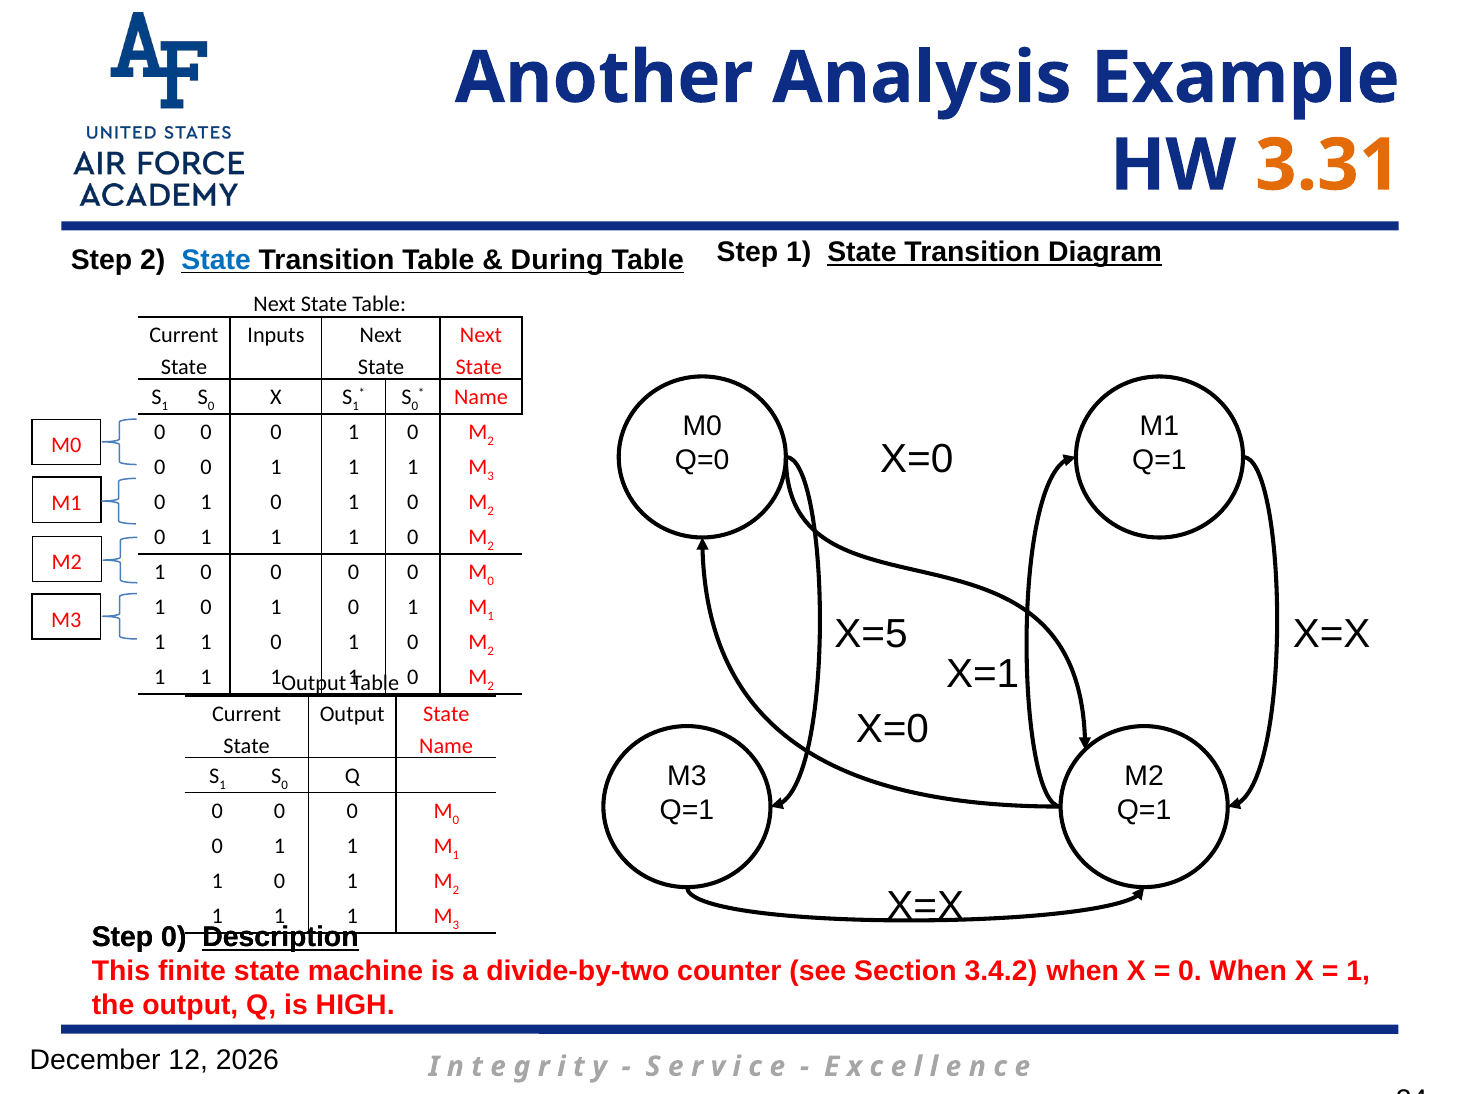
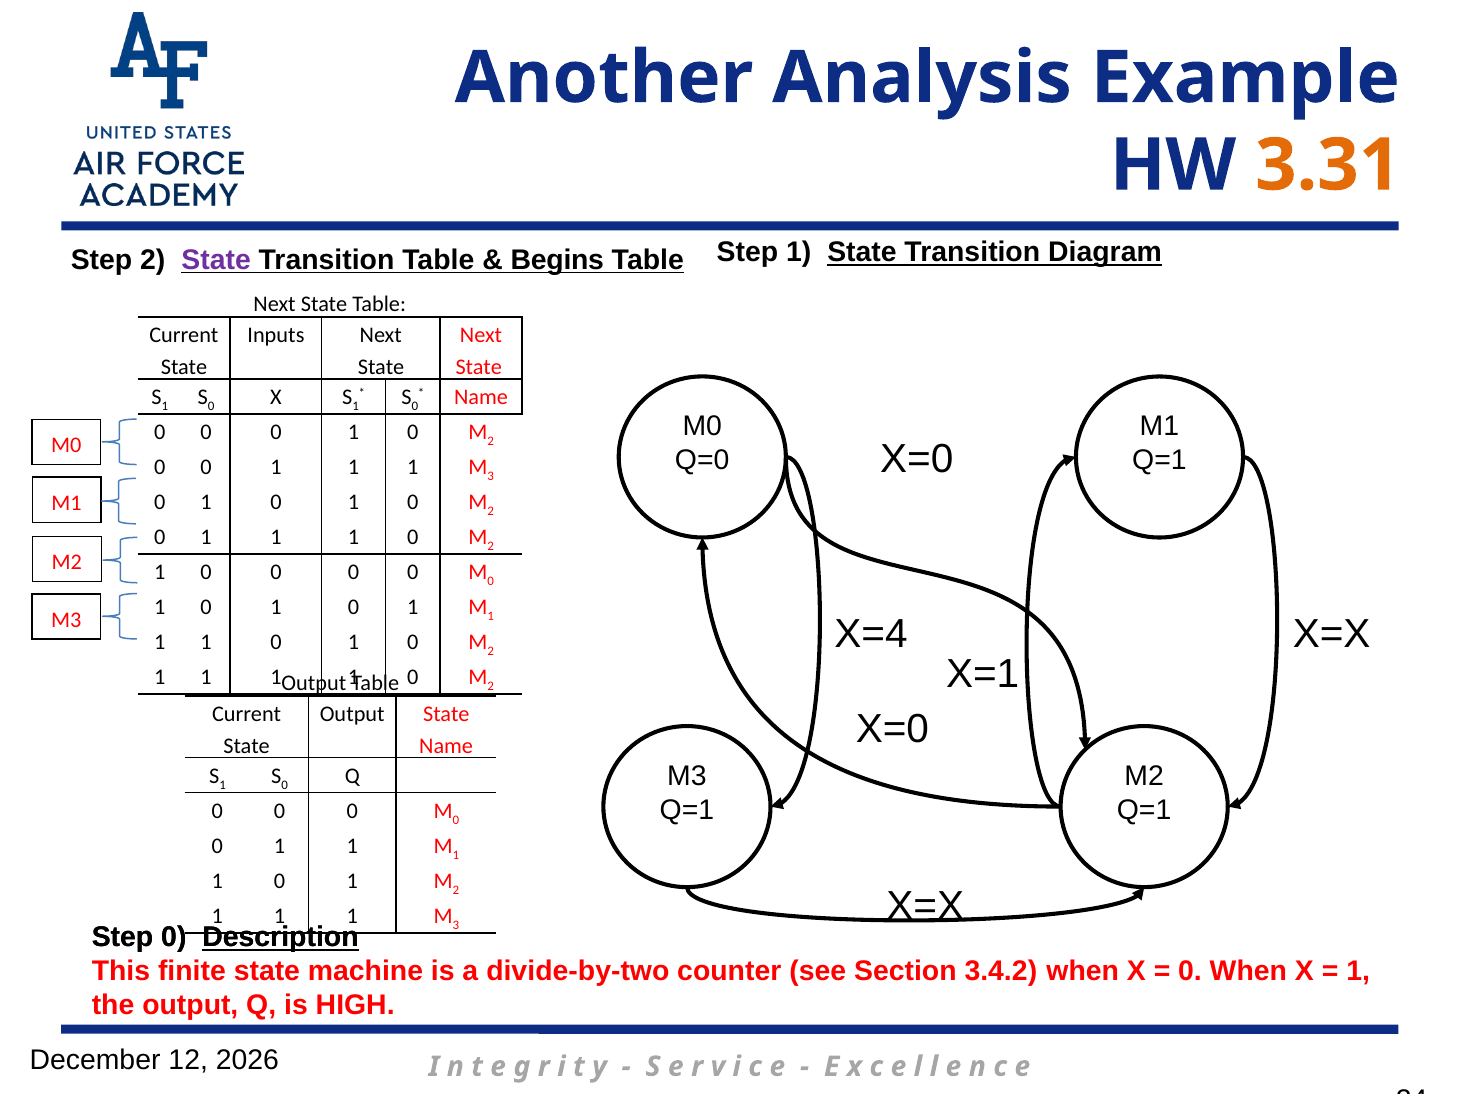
State colour: blue -> purple (216, 260)
During: During -> Begins (557, 260)
X=5: X=5 -> X=4 (871, 634)
